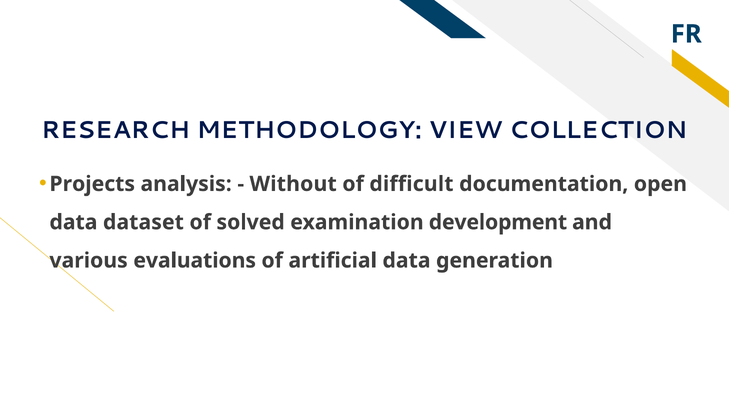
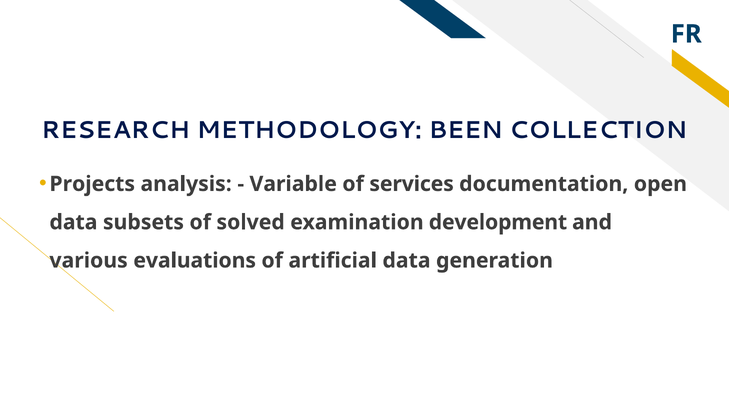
VIEW: VIEW -> BEEN (466, 130)
Without: Without -> Variable (293, 184)
difficult: difficult -> services (412, 184)
dataset: dataset -> subsets (143, 222)
